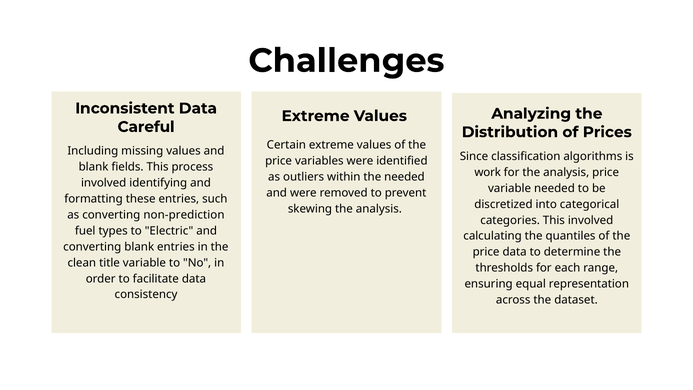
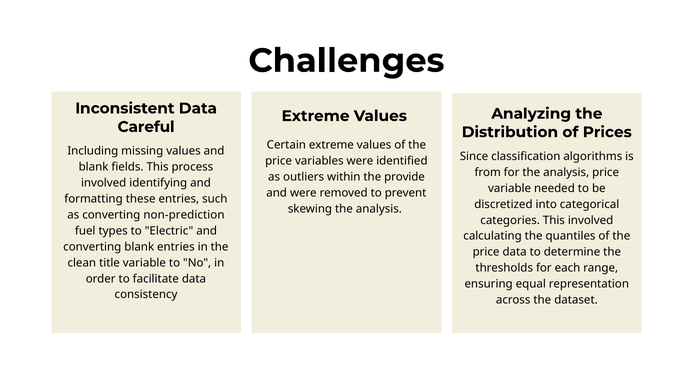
work: work -> from (488, 172)
the needed: needed -> provide (404, 177)
